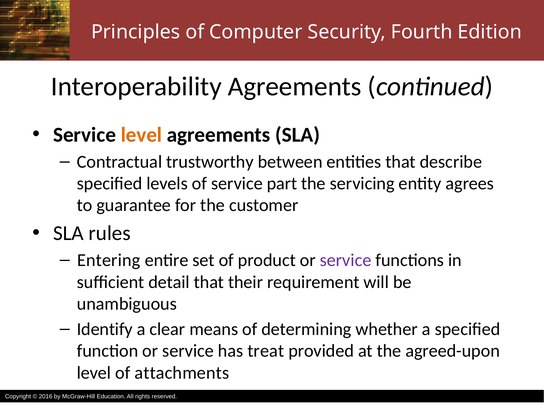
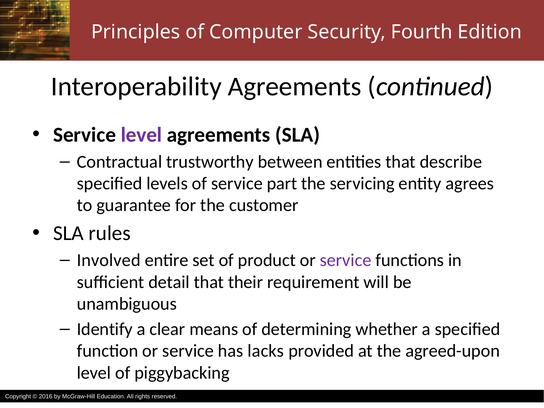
level colour: orange -> purple (141, 135)
Entering: Entering -> Involved (109, 260)
treat: treat -> lacks (266, 351)
attachments: attachments -> piggybacking (182, 373)
